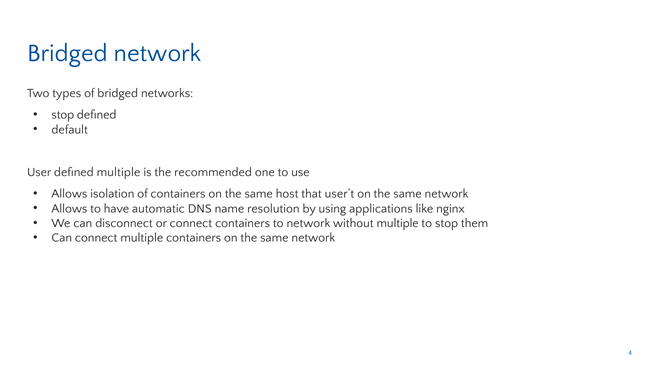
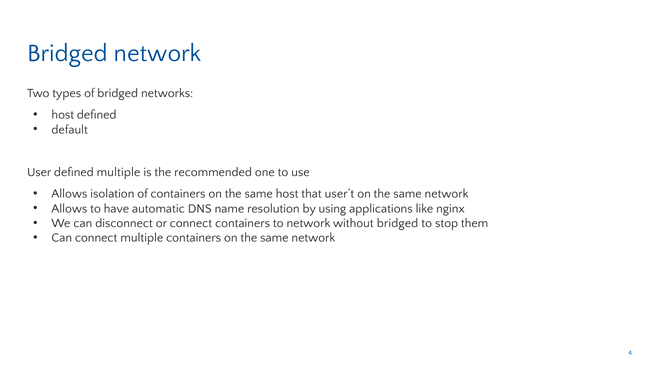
stop: stop -> host (63, 115)
without multiple: multiple -> bridged (398, 223)
